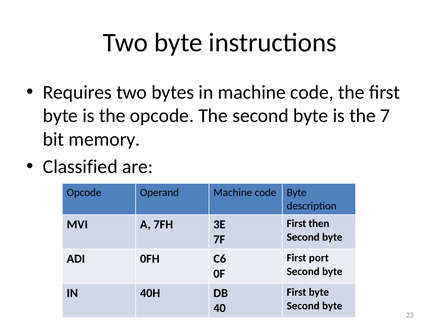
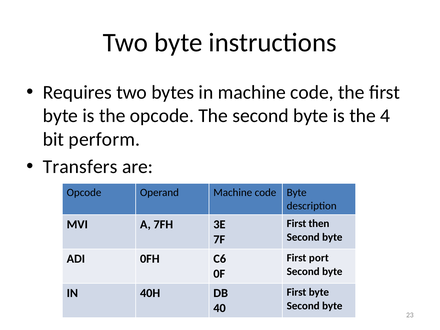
7: 7 -> 4 (385, 116)
memory: memory -> perform (104, 139)
Classified: Classified -> Transfers (80, 167)
